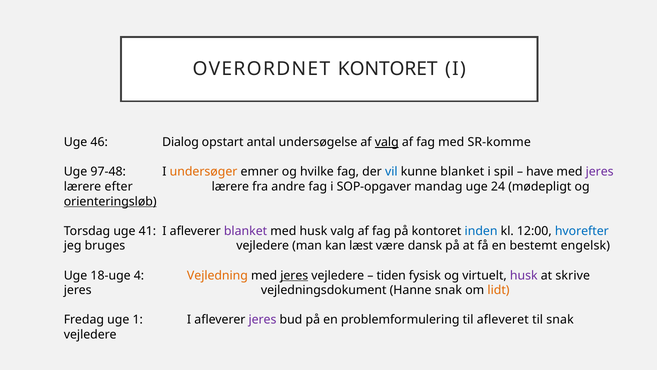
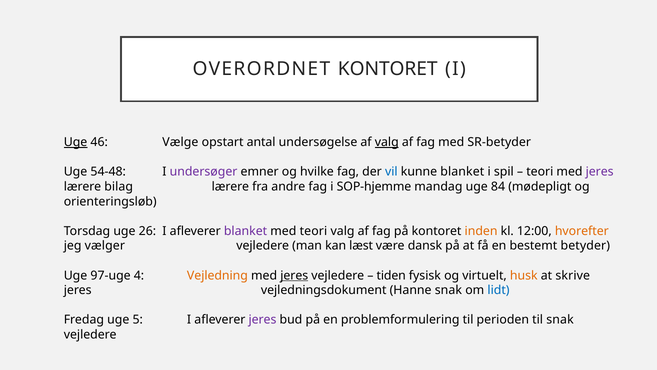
Uge underline: none -> present (76, 142)
Dialog: Dialog -> Vælge (180, 142)
SR-komme: SR-komme -> SR-betyder (499, 142)
97-48: 97-48 -> 54-48 (108, 172)
undersøger colour: orange -> purple (204, 172)
have: have -> teori (540, 172)
efter: efter -> bilag (119, 186)
SOP-opgaver: SOP-opgaver -> SOP-hjemme (374, 186)
24: 24 -> 84 (498, 186)
orienteringsløb underline: present -> none (110, 201)
41: 41 -> 26 (147, 231)
med husk: husk -> teori (313, 231)
inden colour: blue -> orange (481, 231)
hvorefter colour: blue -> orange (582, 231)
bruges: bruges -> vælger (105, 246)
engelsk: engelsk -> betyder (585, 246)
18-uge: 18-uge -> 97-uge (111, 275)
husk colour: purple -> orange (524, 275)
lidt colour: orange -> blue (498, 290)
1: 1 -> 5 (138, 319)
afleveret: afleveret -> perioden (503, 319)
